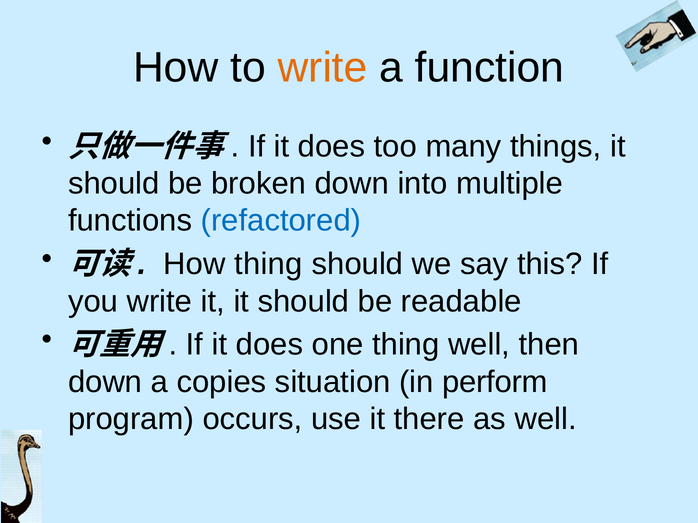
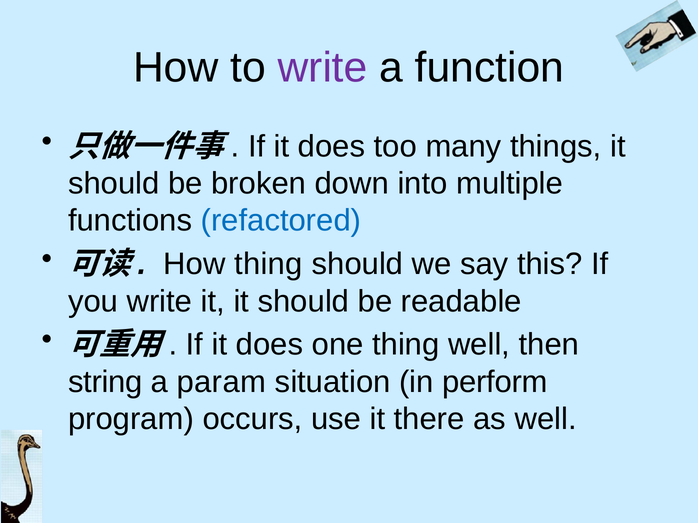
write colour: orange -> purple (323, 68)
down: down -> string (105, 382)
copies: copies -> param (221, 382)
